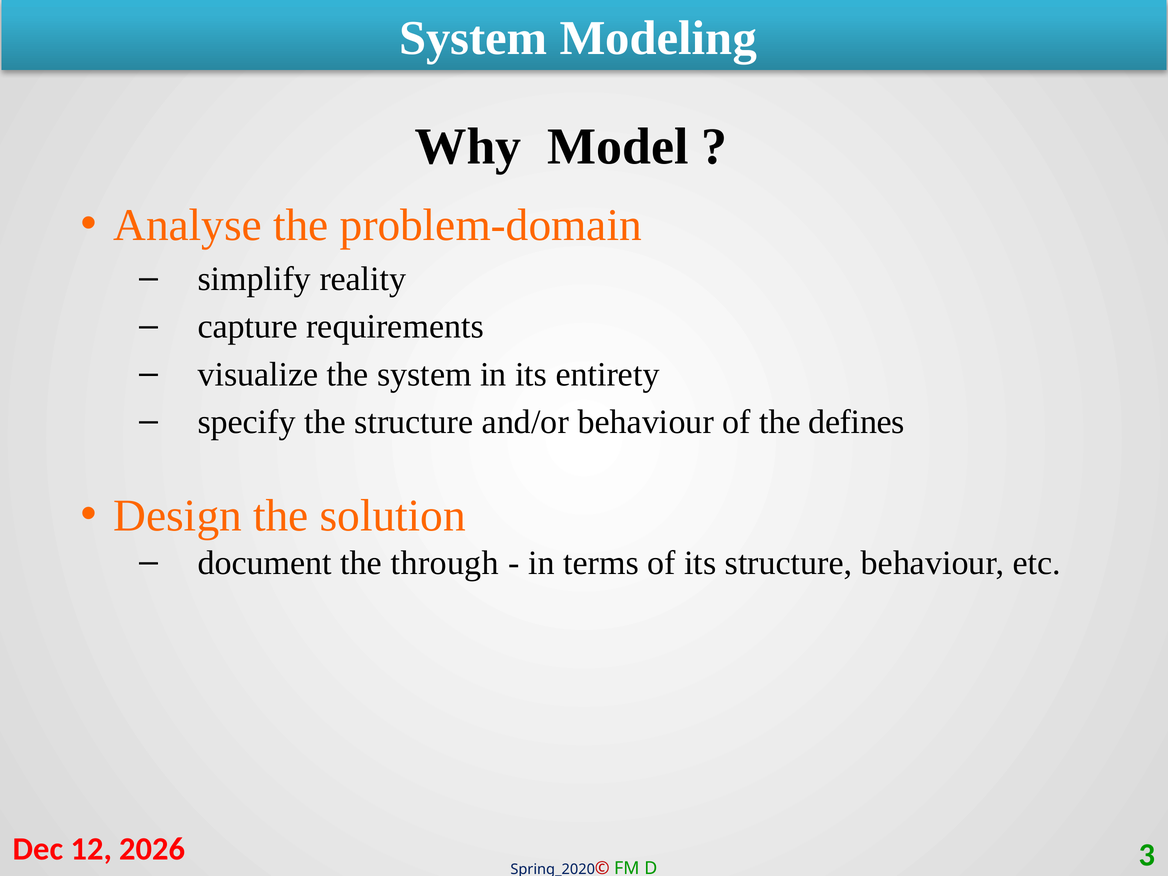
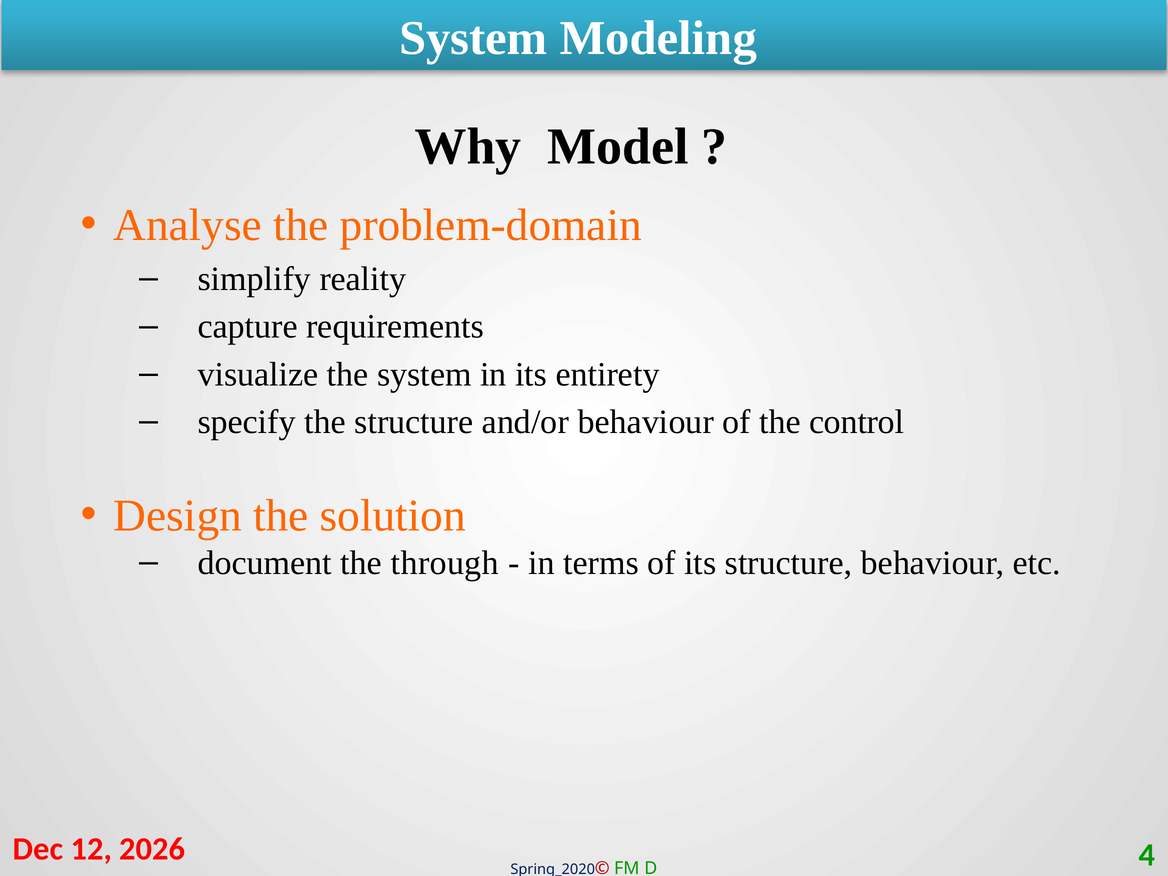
defines: defines -> control (857, 422)
3: 3 -> 4 (1147, 855)
